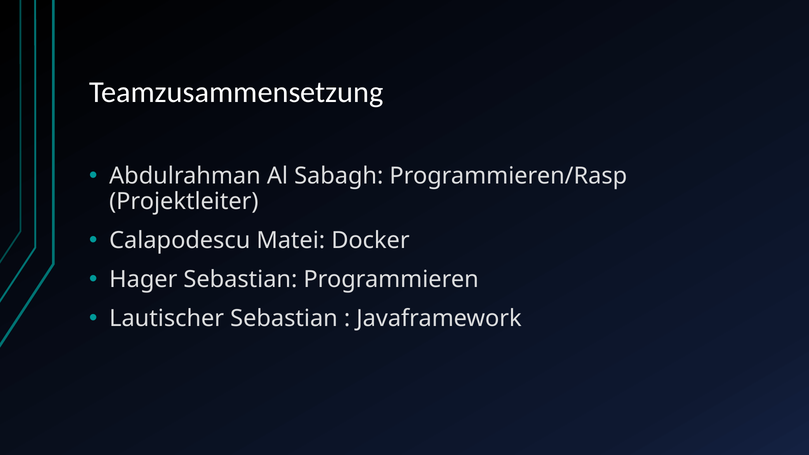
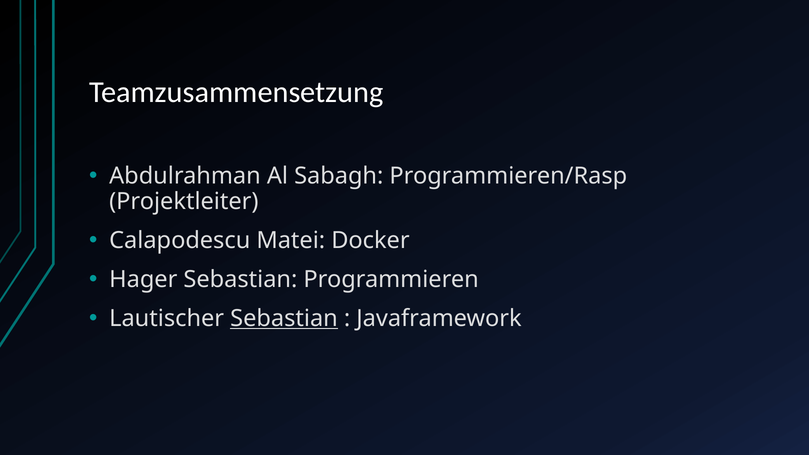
Sebastian underline: none -> present (284, 318)
